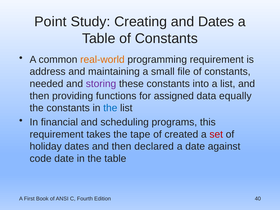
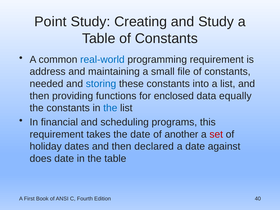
and Dates: Dates -> Study (216, 22)
real-world colour: orange -> blue (102, 60)
storing colour: purple -> blue (101, 84)
assigned: assigned -> enclosed (174, 96)
the tape: tape -> date (140, 134)
created: created -> another (181, 134)
code: code -> does (41, 159)
